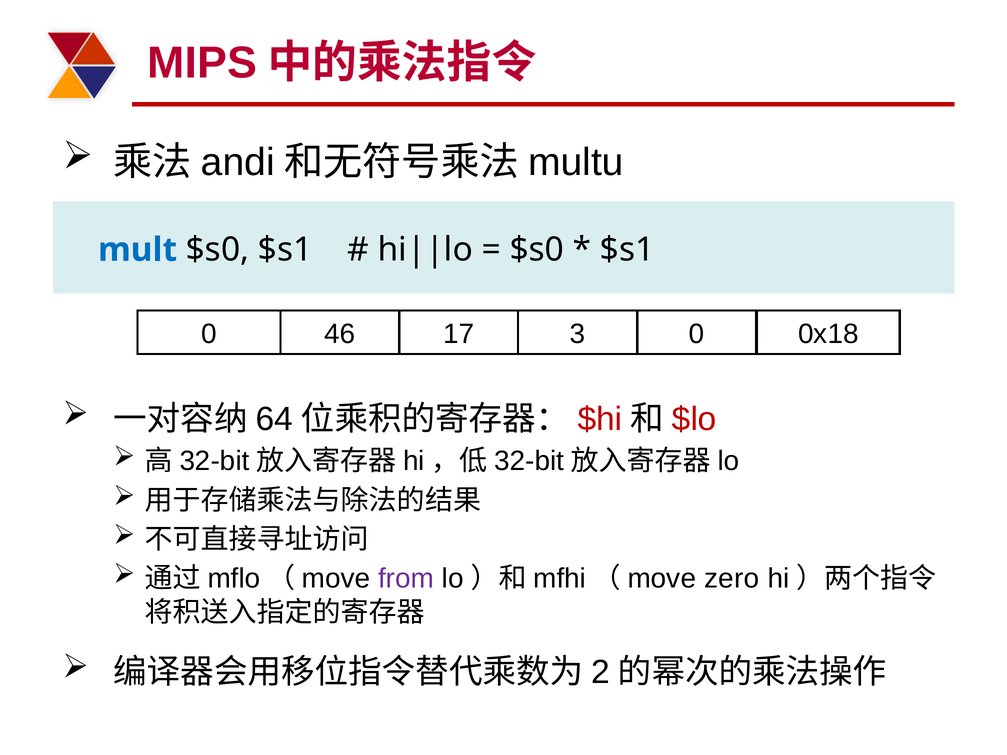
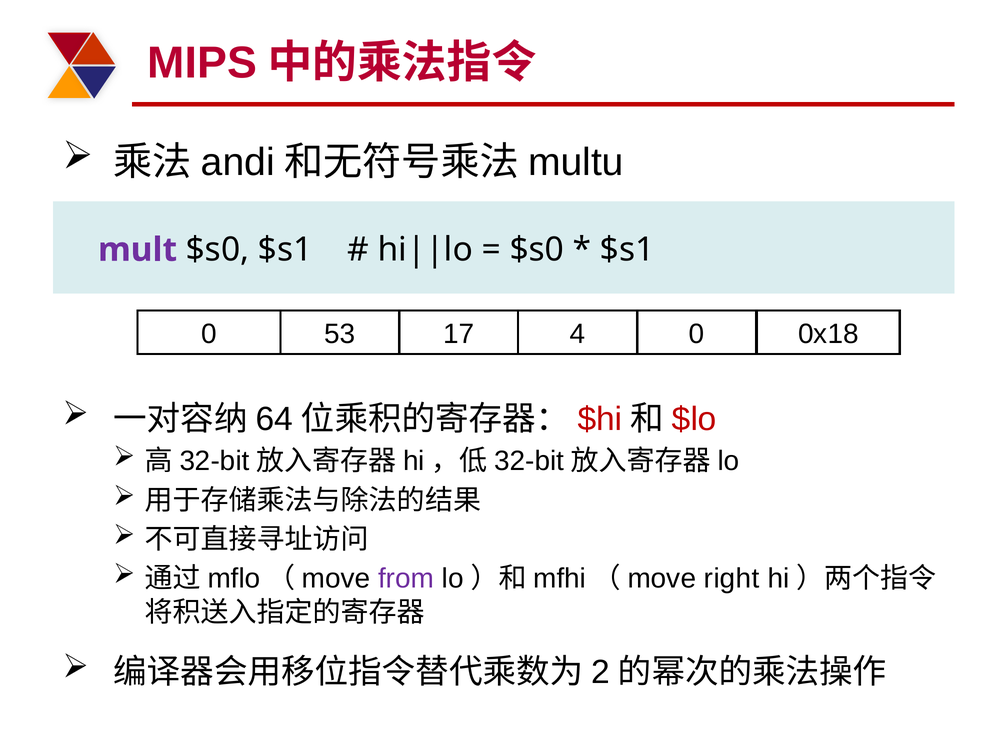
mult colour: blue -> purple (138, 250)
46: 46 -> 53 (340, 334)
3: 3 -> 4 (578, 334)
zero: zero -> right (732, 579)
